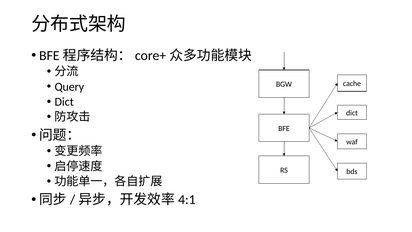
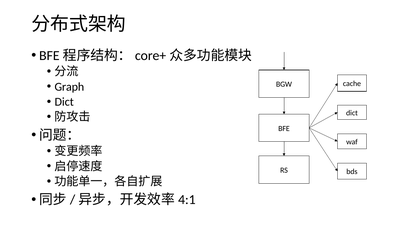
Query: Query -> Graph (69, 87)
